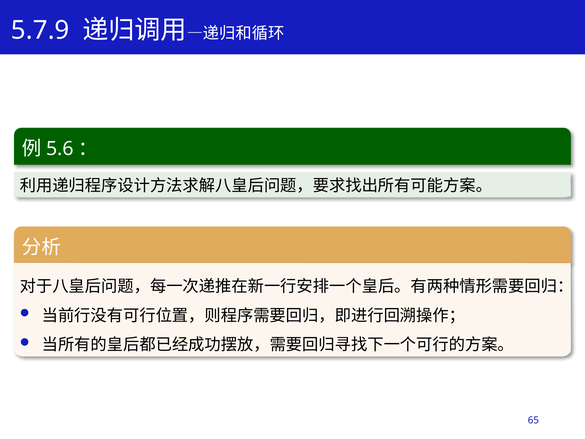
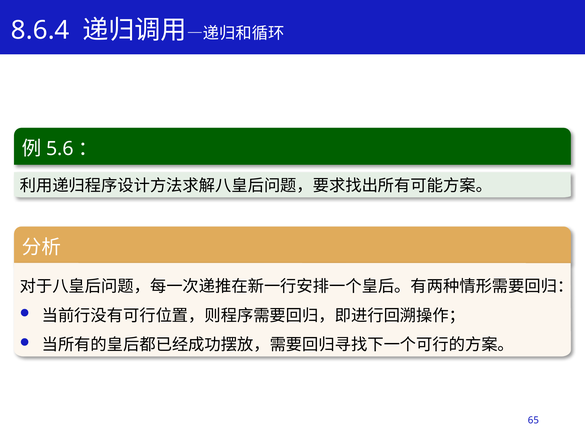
5.7.9: 5.7.9 -> 8.6.4 (40, 30)
